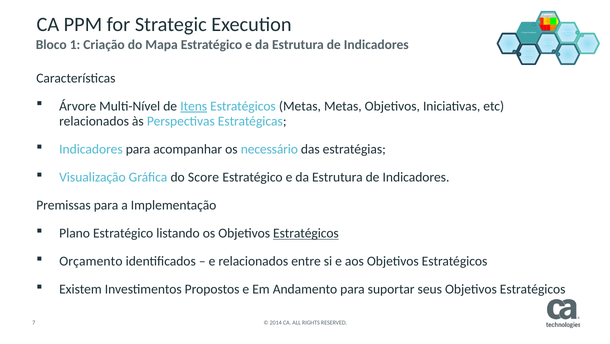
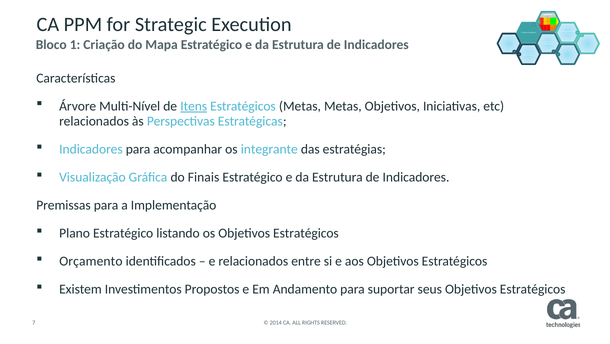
necessário: necessário -> integrante (269, 149)
Score: Score -> Finais (204, 177)
Estratégicos underline: present -> none (306, 233)
